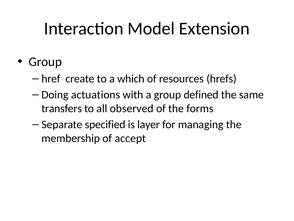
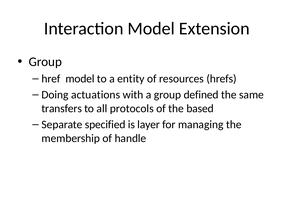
href create: create -> model (80, 79)
which: which -> entity (131, 79)
observed: observed -> protocols (132, 108)
forms: forms -> based (200, 108)
accept: accept -> handle (130, 138)
